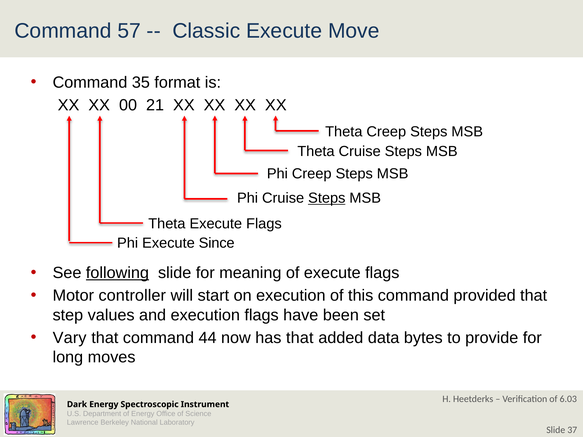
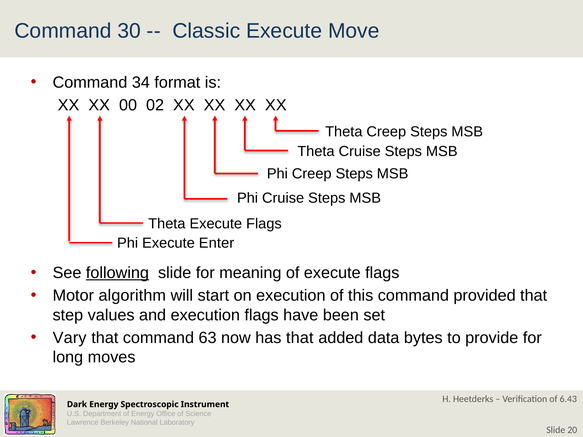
57: 57 -> 30 (129, 31)
35: 35 -> 34 (141, 83)
21: 21 -> 02 (155, 105)
Steps underline: present -> none (327, 198)
Since: Since -> Enter (217, 243)
controller: controller -> algorithm (132, 296)
44: 44 -> 63 (208, 338)
6.03: 6.03 -> 6.43 (568, 399)
37: 37 -> 20 (572, 430)
